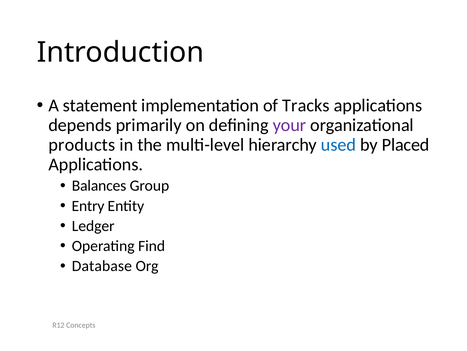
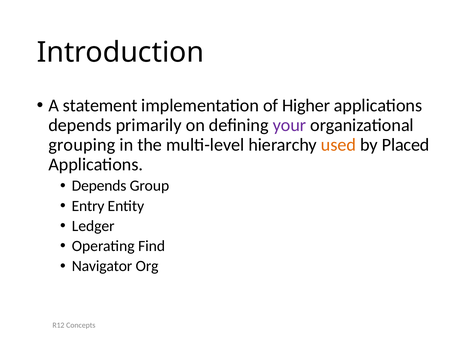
Tracks: Tracks -> Higher (306, 105)
products: products -> grouping (82, 144)
used colour: blue -> orange (338, 144)
Balances: Balances -> Depends (99, 185)
Database: Database -> Navigator (102, 266)
